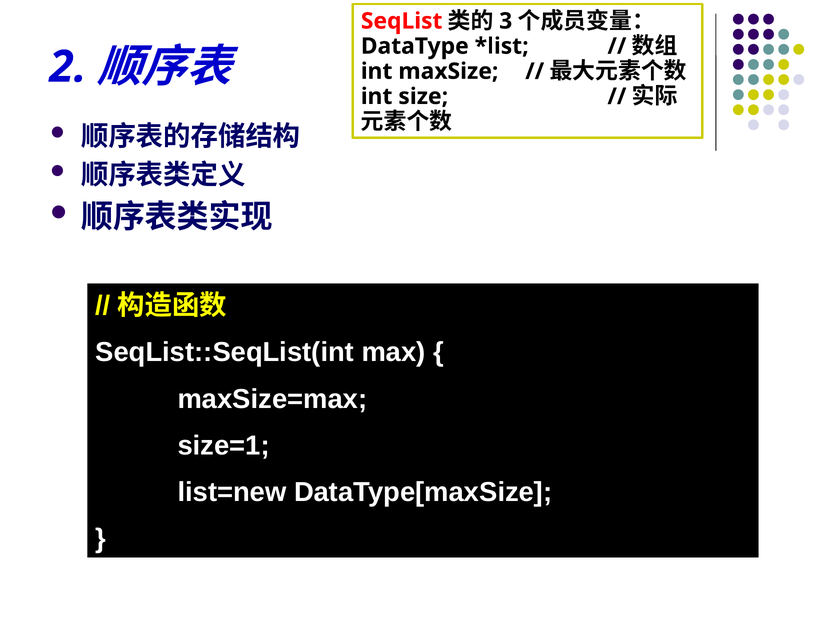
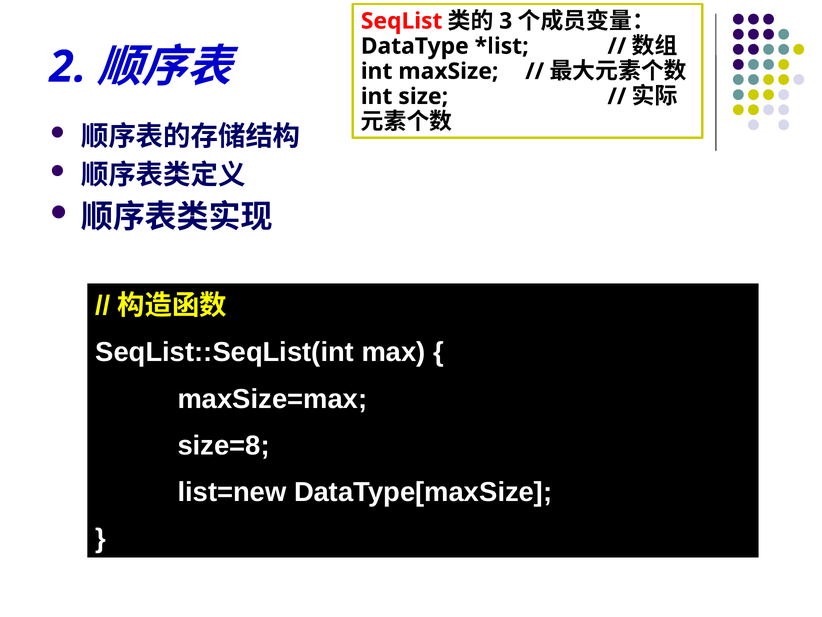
size=1: size=1 -> size=8 (224, 445)
